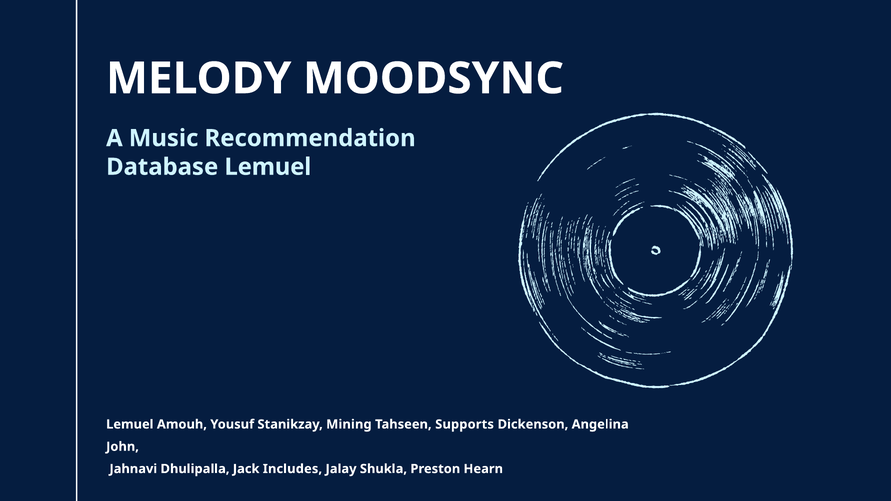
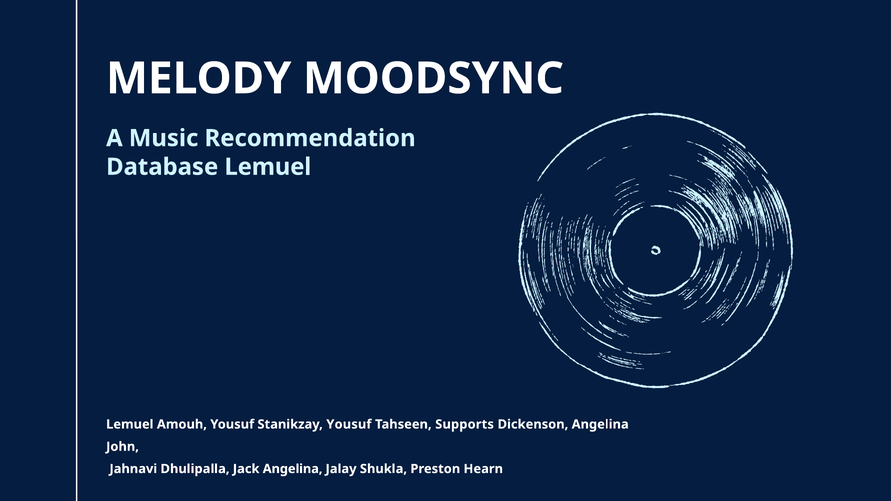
Stanikzay Mining: Mining -> Yousuf (349, 424)
Jack Includes: Includes -> Angelina (293, 469)
